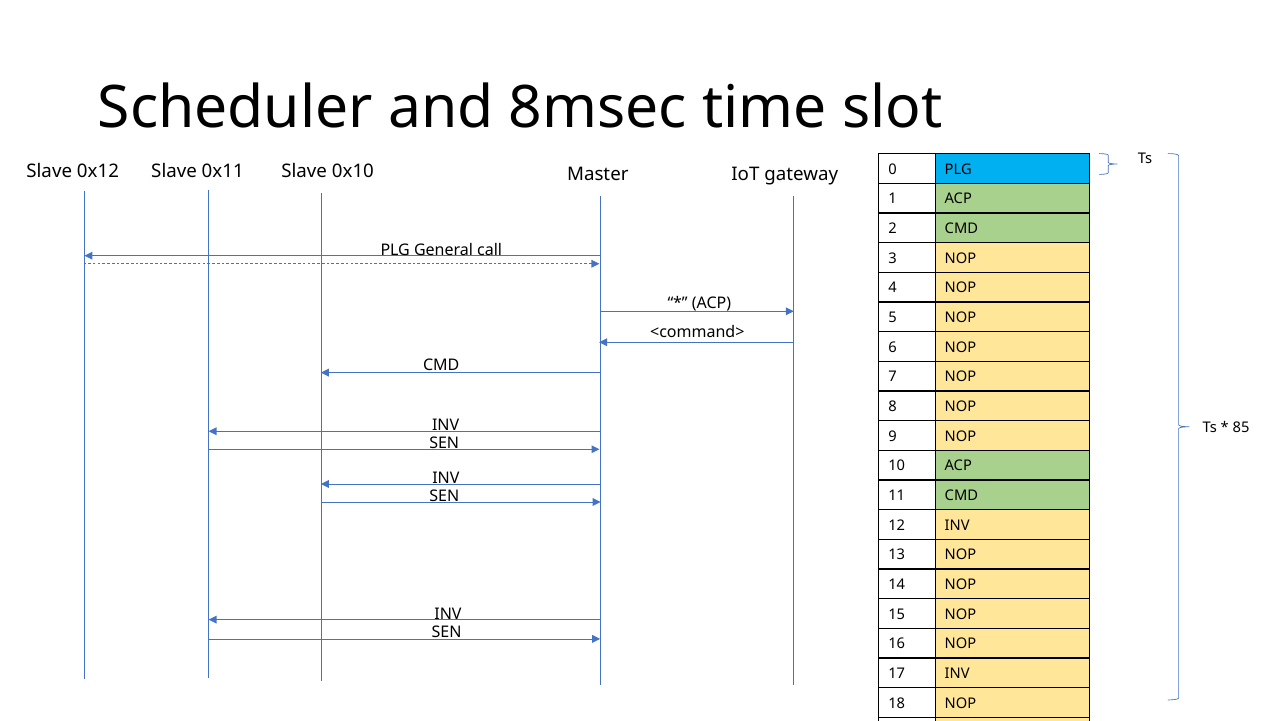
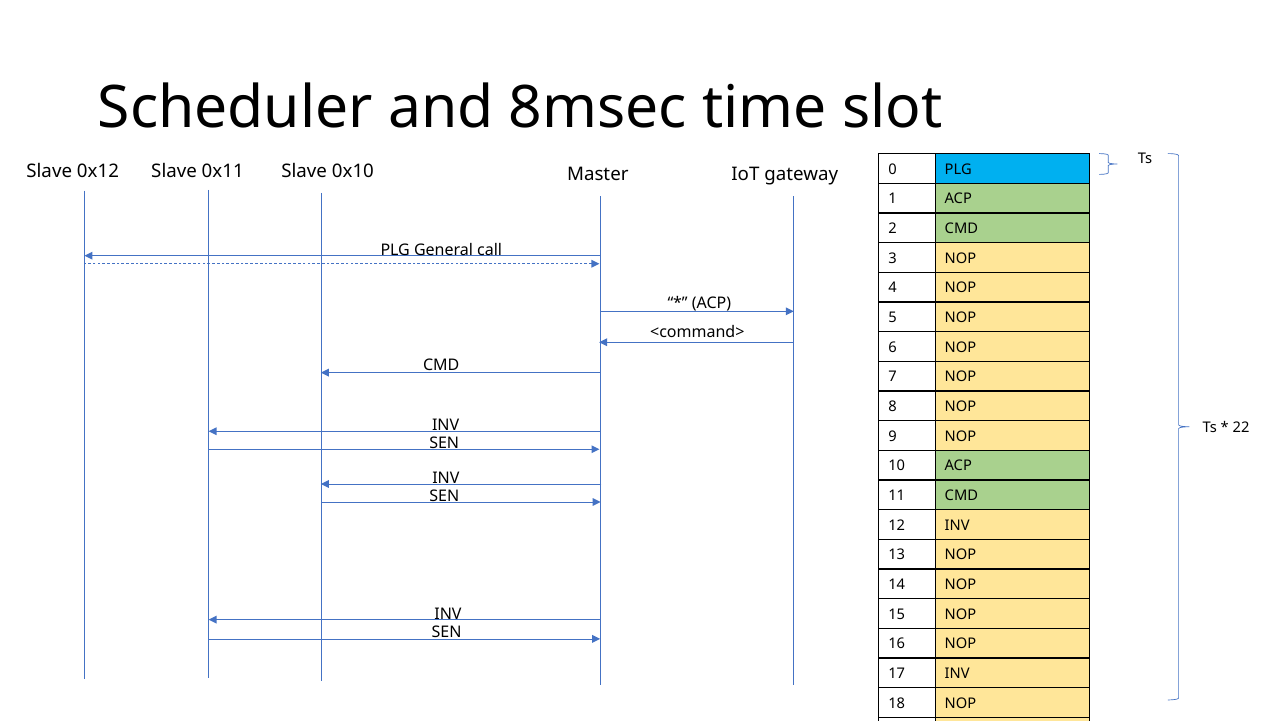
85: 85 -> 22 (1241, 428)
